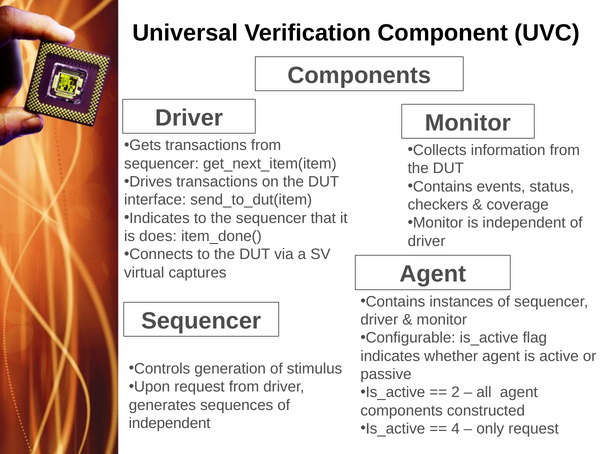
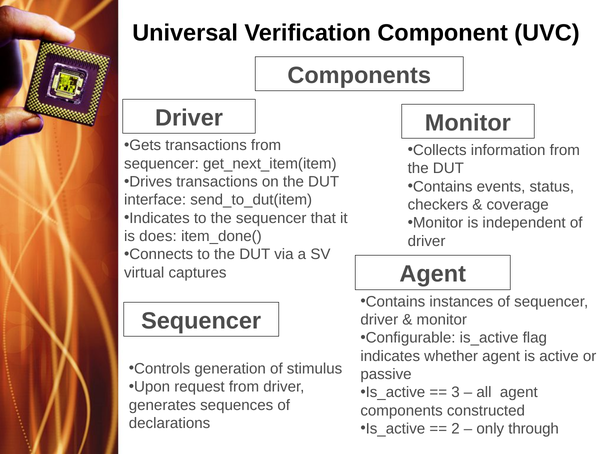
2: 2 -> 3 (455, 392)
independent: independent -> declarations (170, 423)
4: 4 -> 2 (455, 428)
only request: request -> through (534, 428)
